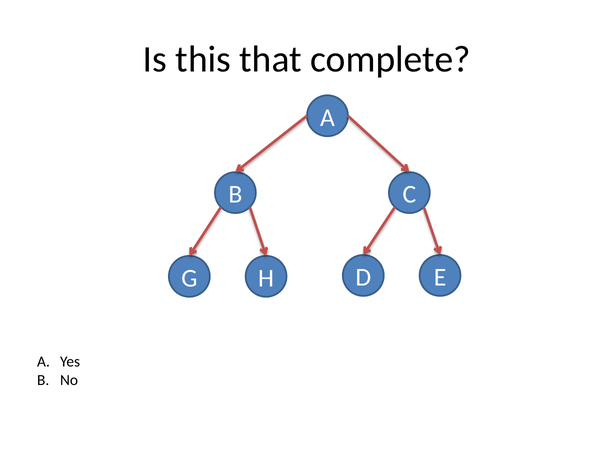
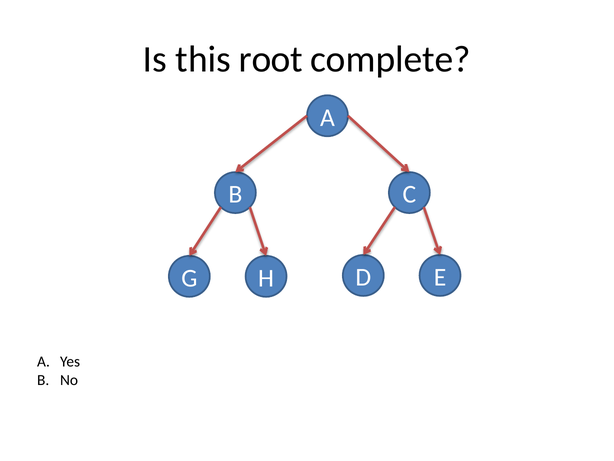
that: that -> root (271, 59)
